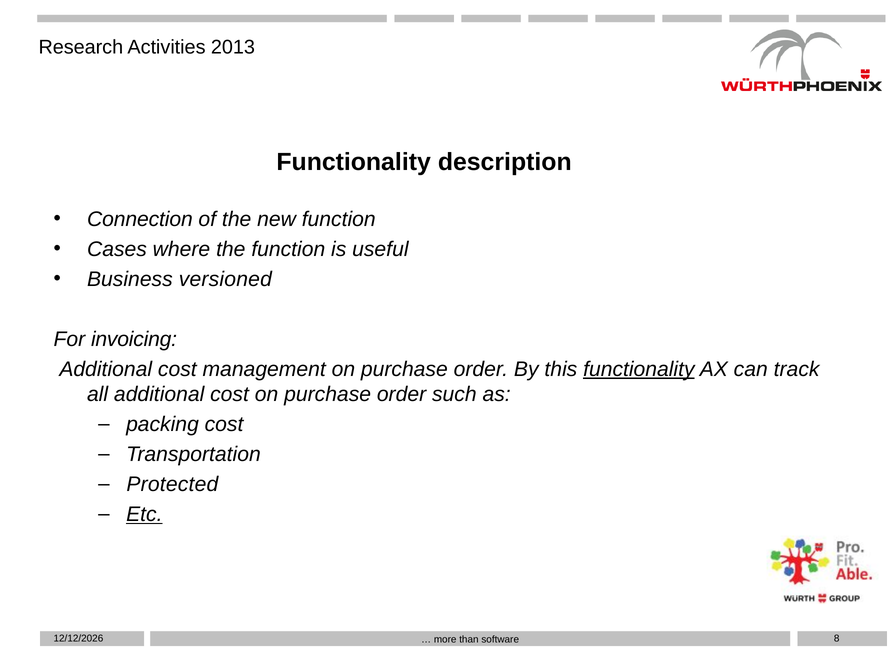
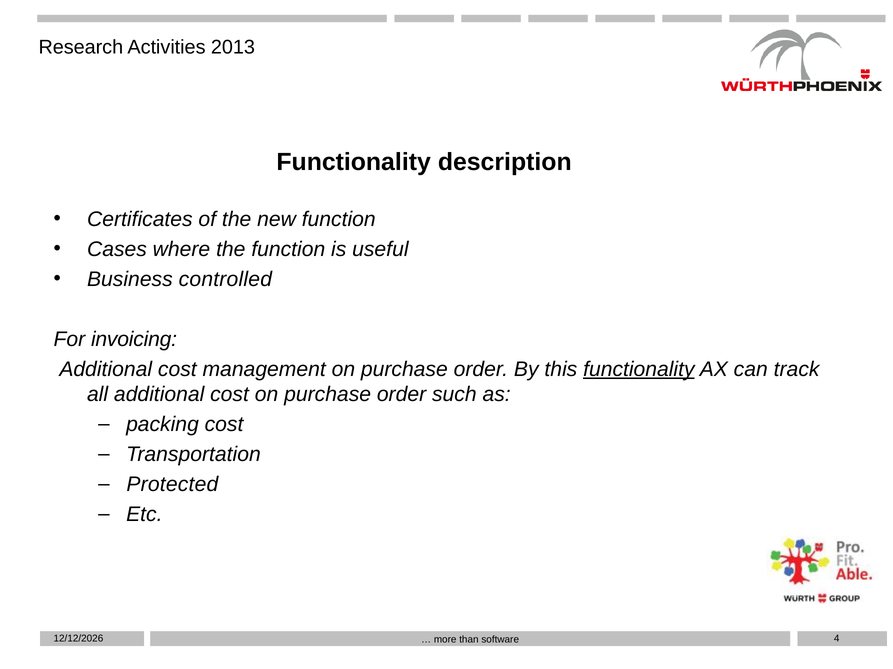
Connection: Connection -> Certificates (140, 220)
versioned: versioned -> controlled (225, 280)
Etc underline: present -> none (144, 515)
8: 8 -> 4 (837, 639)
